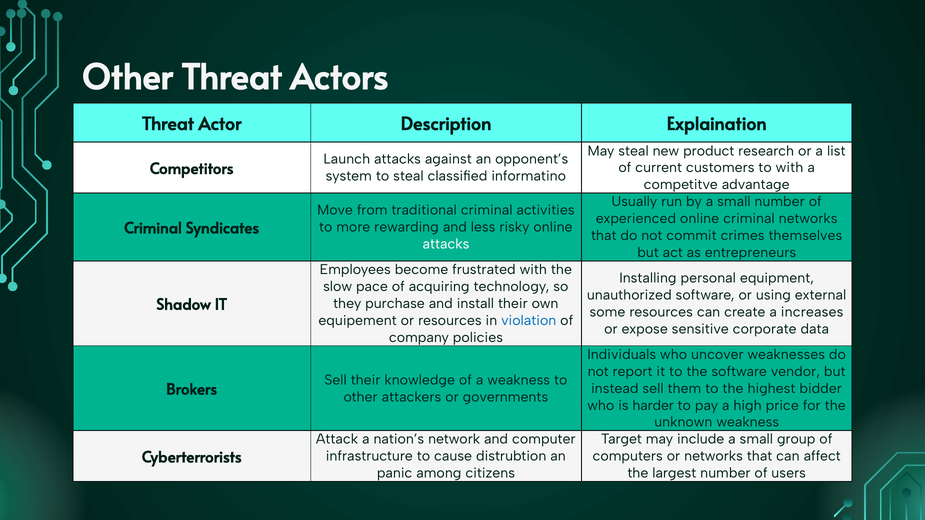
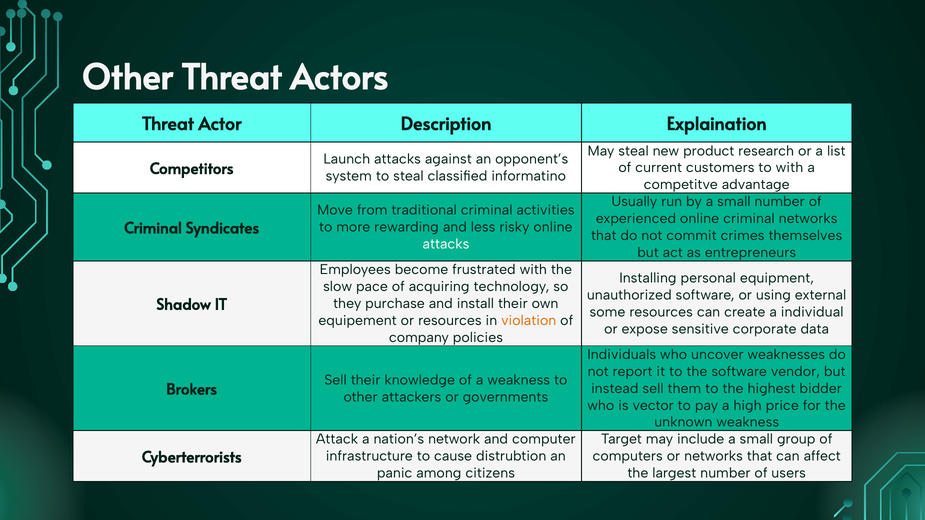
increases: increases -> individual (812, 312)
violation colour: blue -> orange (529, 321)
harder: harder -> vector (653, 406)
